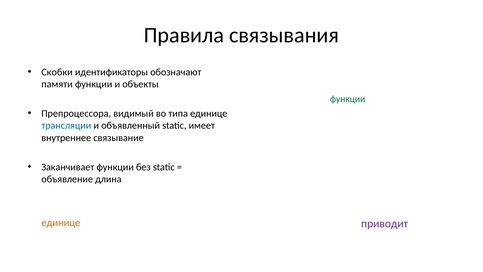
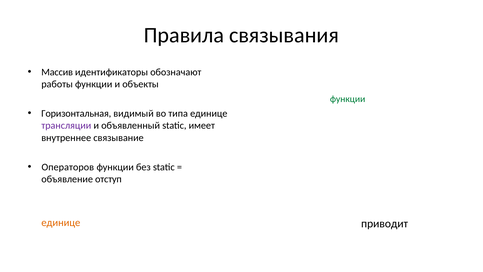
Скобки: Скобки -> Массив (57, 72)
памяти: памяти -> работы (57, 84)
Препроцессора: Препроцессора -> Горизонтальная (76, 113)
трансляции colour: blue -> purple (66, 125)
Заканчивает: Заканчивает -> Операторов (68, 167)
длина: длина -> отступ (108, 179)
приводит colour: purple -> black (385, 223)
